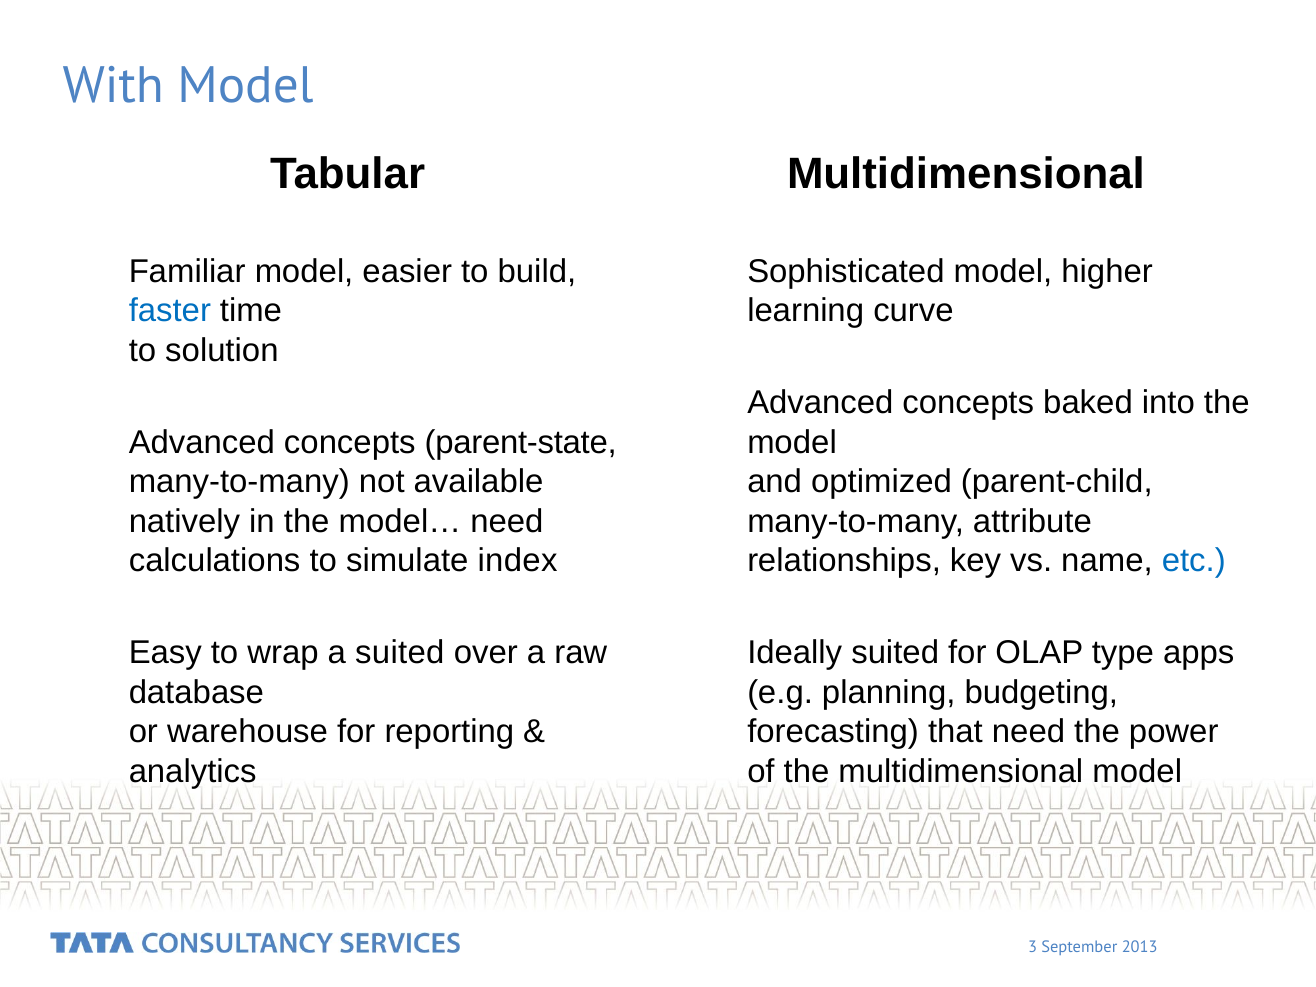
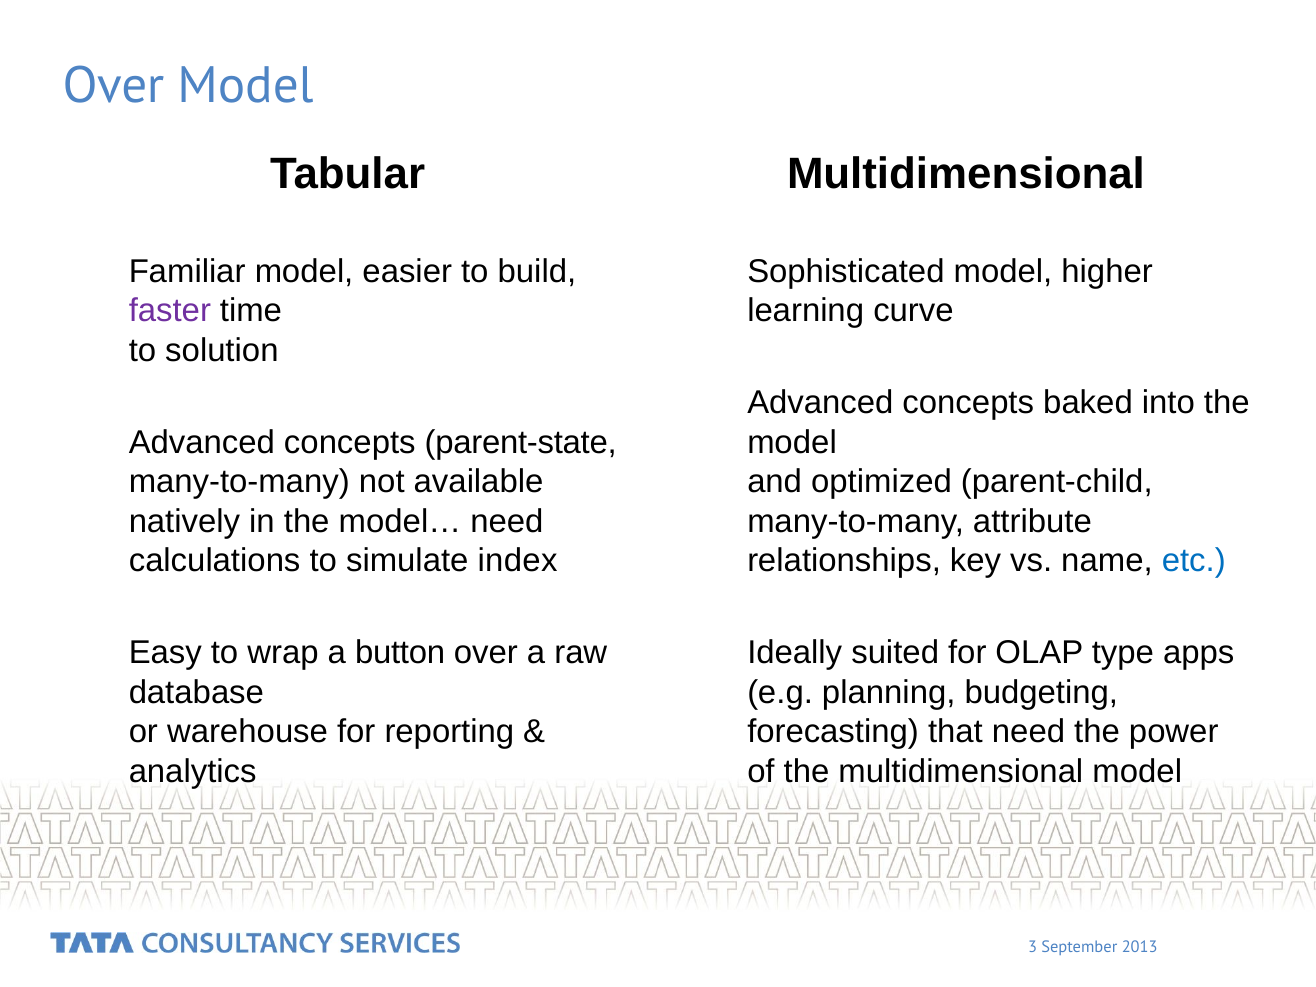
With: With -> Over (113, 86)
faster colour: blue -> purple (170, 311)
a suited: suited -> button (400, 653)
